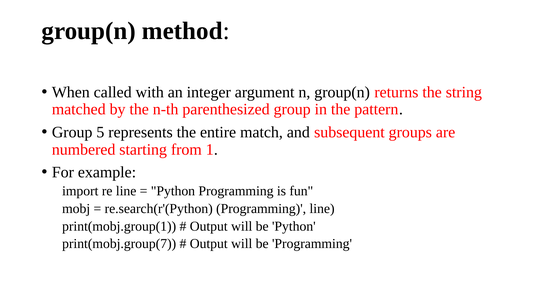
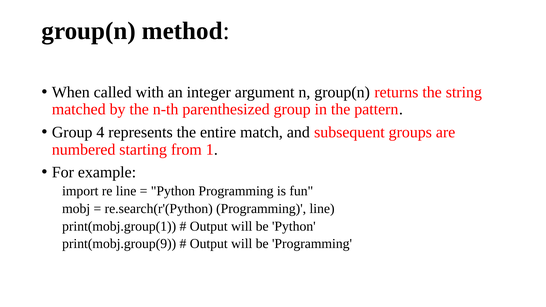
5: 5 -> 4 (100, 132)
print(mobj.group(7: print(mobj.group(7 -> print(mobj.group(9 (119, 244)
